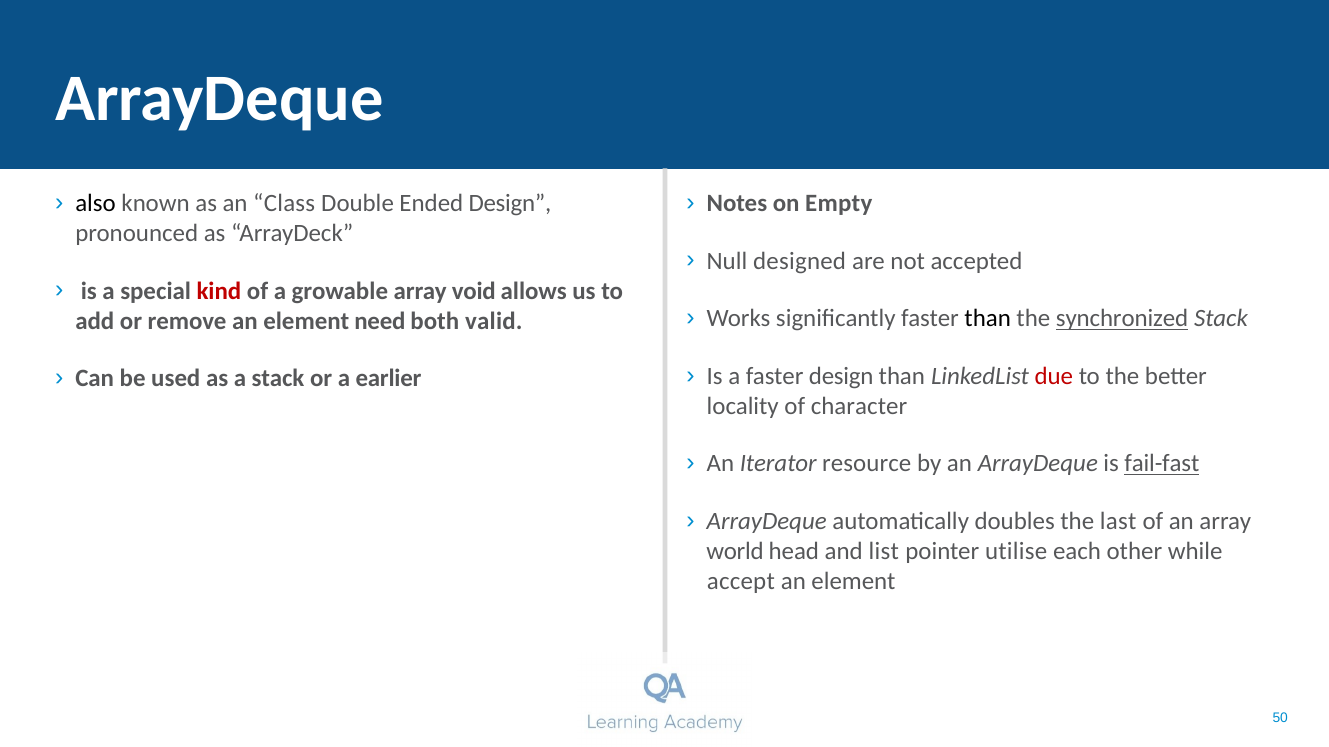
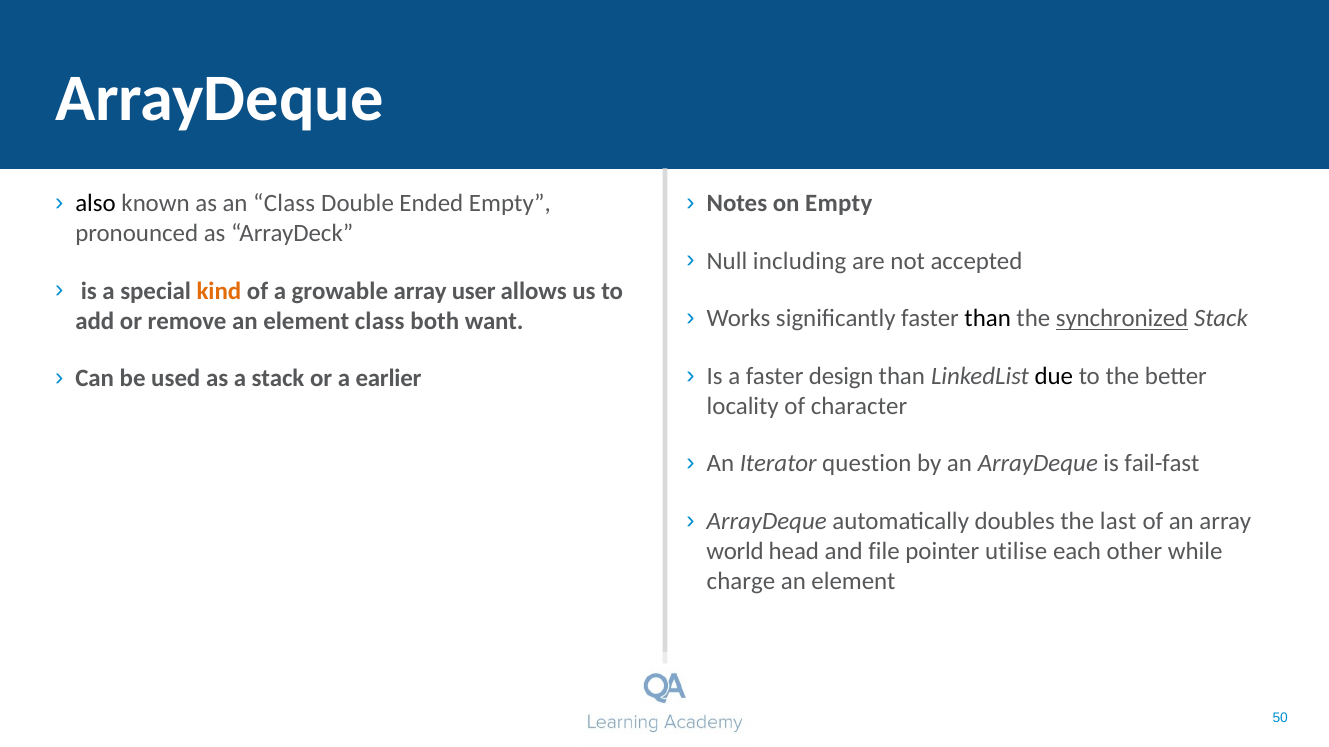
Ended Design: Design -> Empty (510, 204)
designed: designed -> including (800, 261)
kind colour: red -> orange (219, 291)
void: void -> user (474, 291)
element need: need -> class (380, 321)
valid: valid -> want (494, 321)
due colour: red -> black (1054, 377)
resource: resource -> question (867, 464)
fail-fast underline: present -> none (1162, 464)
list: list -> file (884, 552)
accept: accept -> charge (741, 581)
